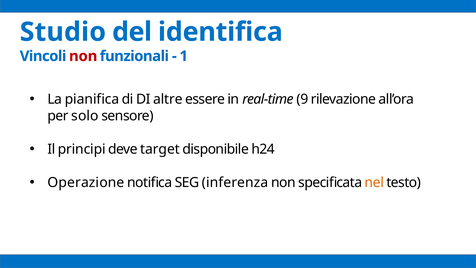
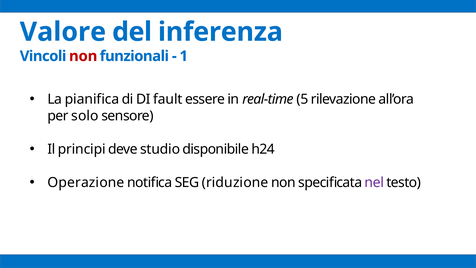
Studio: Studio -> Valore (63, 32)
identifica: identifica -> inferenza (220, 32)
altre: altre -> fault (168, 99)
9: 9 -> 5 (302, 99)
target: target -> studio (160, 149)
inferenza: inferenza -> riduzione (235, 183)
nel colour: orange -> purple (374, 183)
